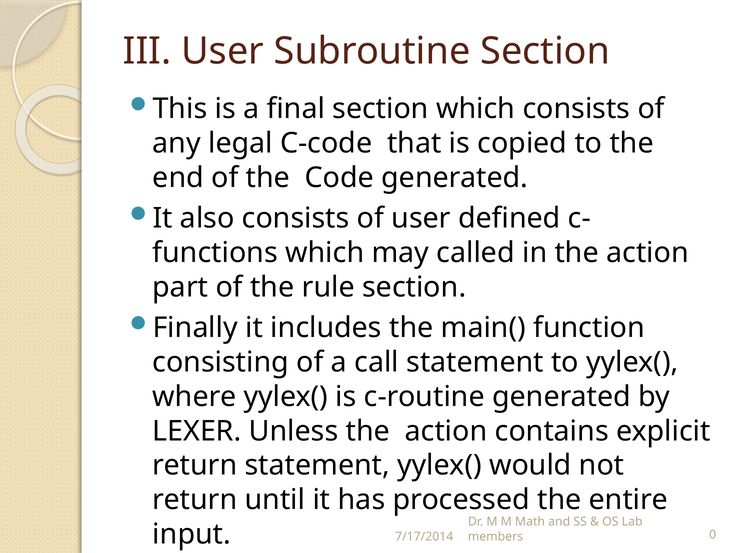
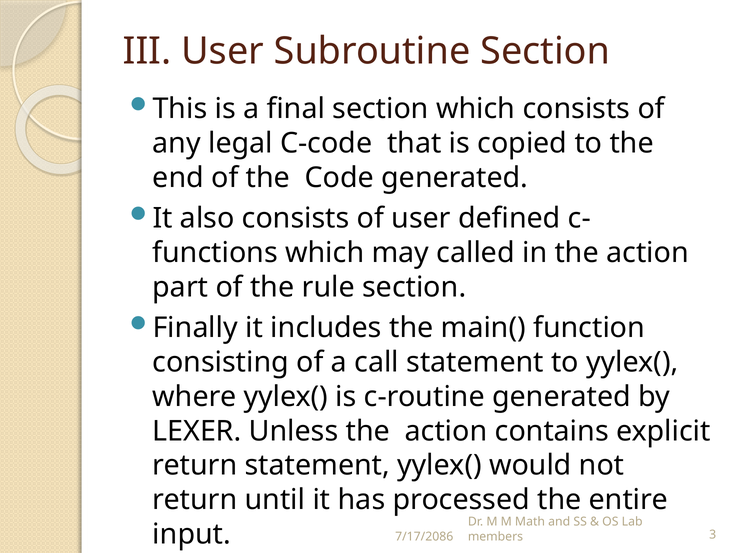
7/17/2014: 7/17/2014 -> 7/17/2086 (424, 536)
0: 0 -> 3 (713, 534)
